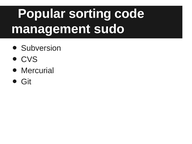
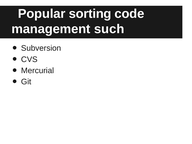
sudo: sudo -> such (109, 29)
